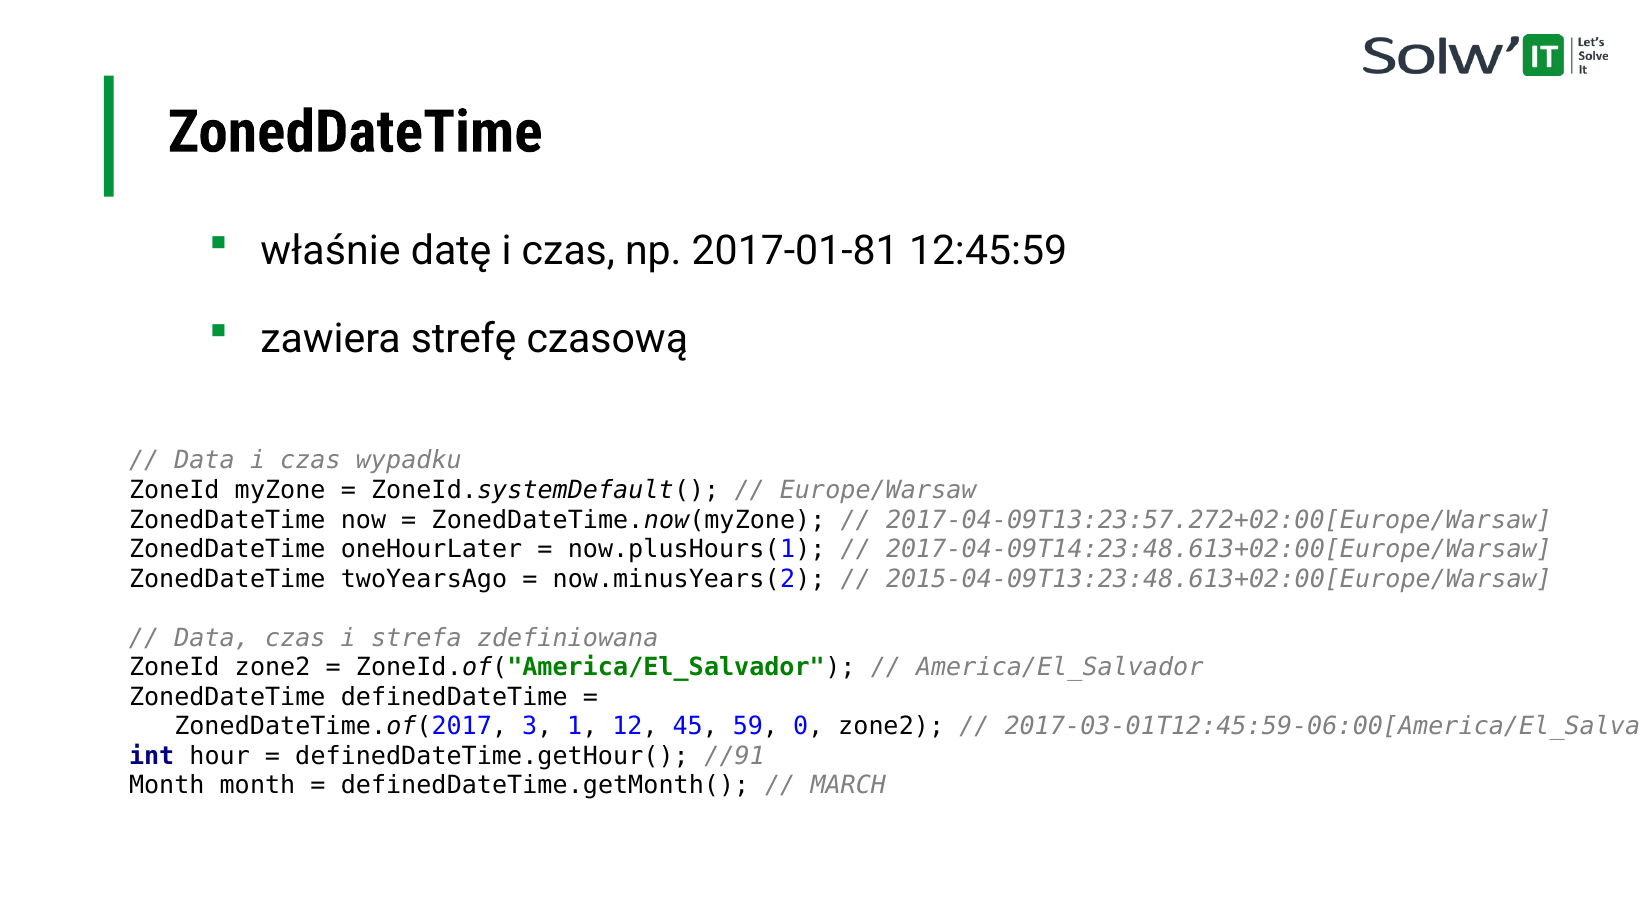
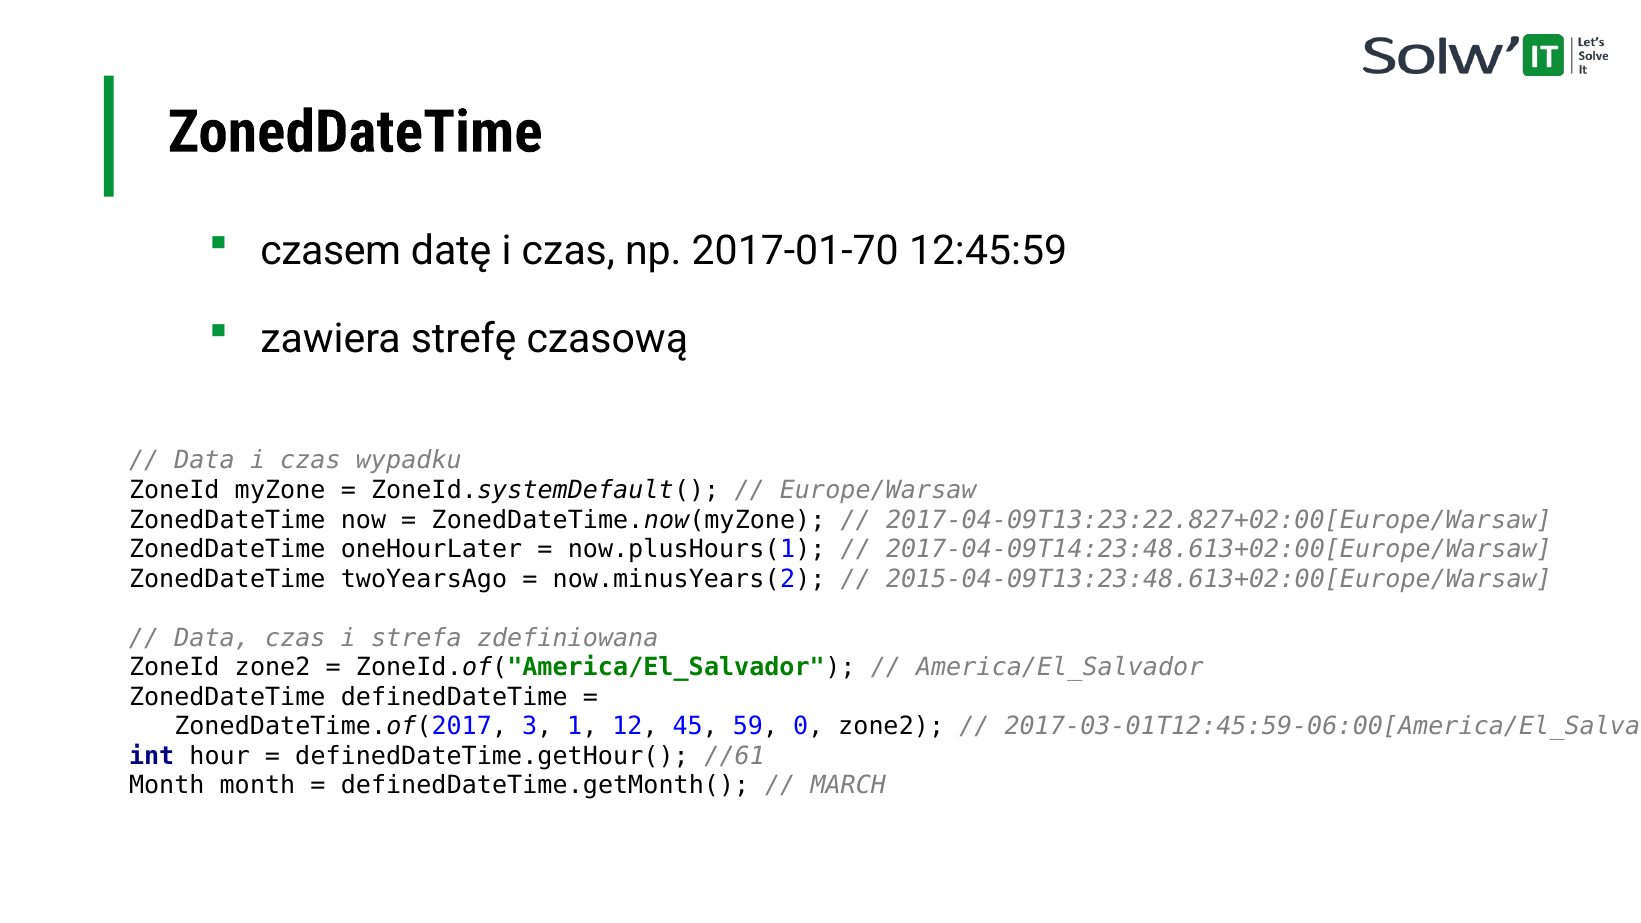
właśnie: właśnie -> czasem (331, 251)
2017-01-81: 2017-01-81 -> 2017-01-70 (795, 251)
2017-04-09T13:23:57.272+02:00[Europe/Warsaw: 2017-04-09T13:23:57.272+02:00[Europe/Warsaw -> 2017-04-09T13:23:22.827+02:00[Europe/Warsaw (1219, 520)
//91: //91 -> //61 (735, 756)
